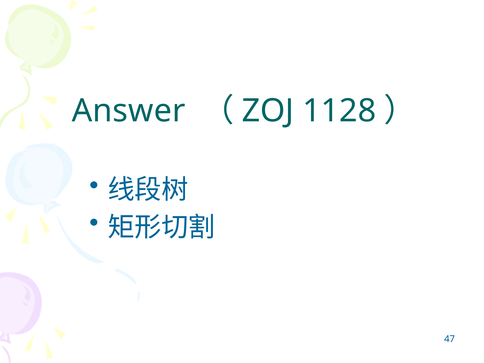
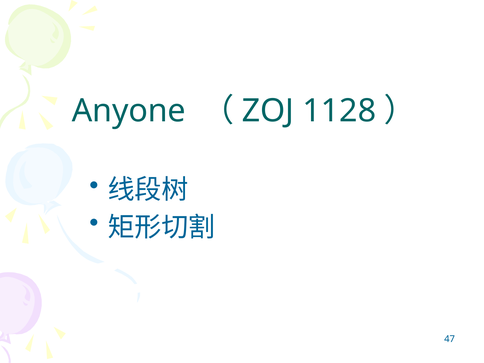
Answer: Answer -> Anyone (129, 111)
